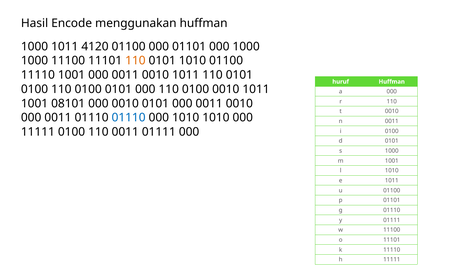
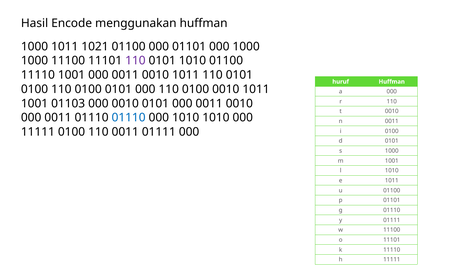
4120: 4120 -> 1021 (95, 46)
110 colour: orange -> purple (135, 61)
08101: 08101 -> 01103 (68, 103)
